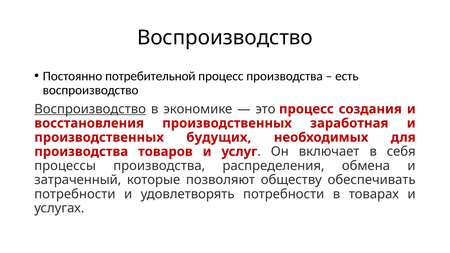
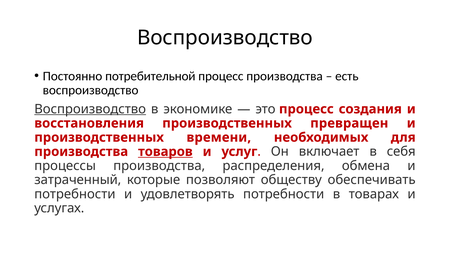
заработная: заработная -> превращен (349, 123)
будущих: будущих -> времени (219, 137)
товаров underline: none -> present (165, 152)
